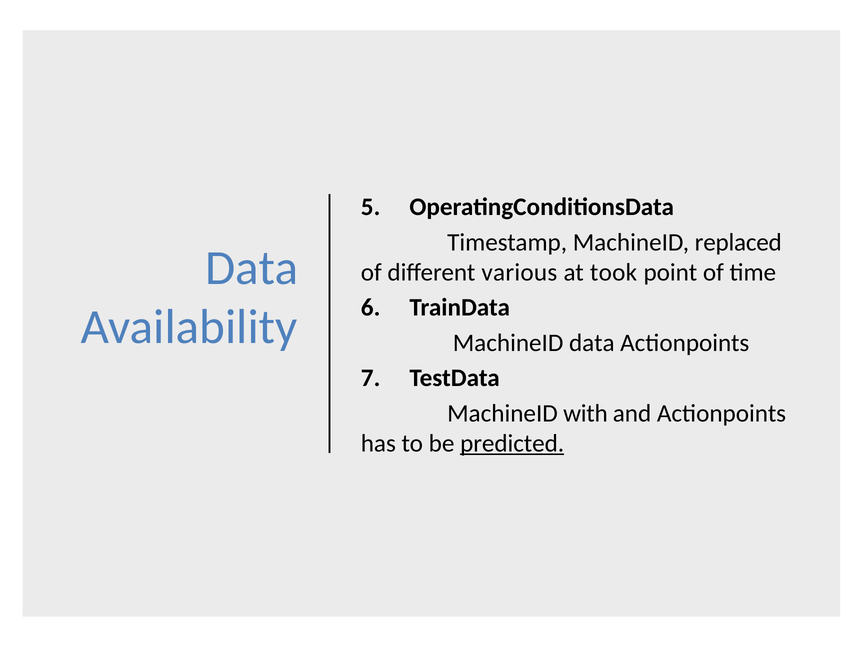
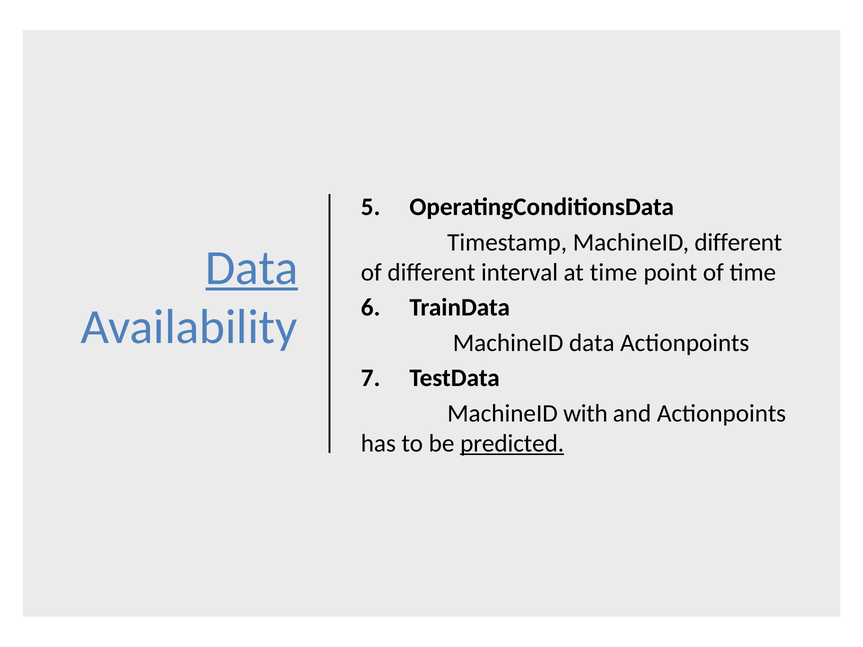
MachineID replaced: replaced -> different (738, 242)
Data underline: none -> present (252, 268)
various: various -> interval (520, 273)
at took: took -> time (614, 273)
